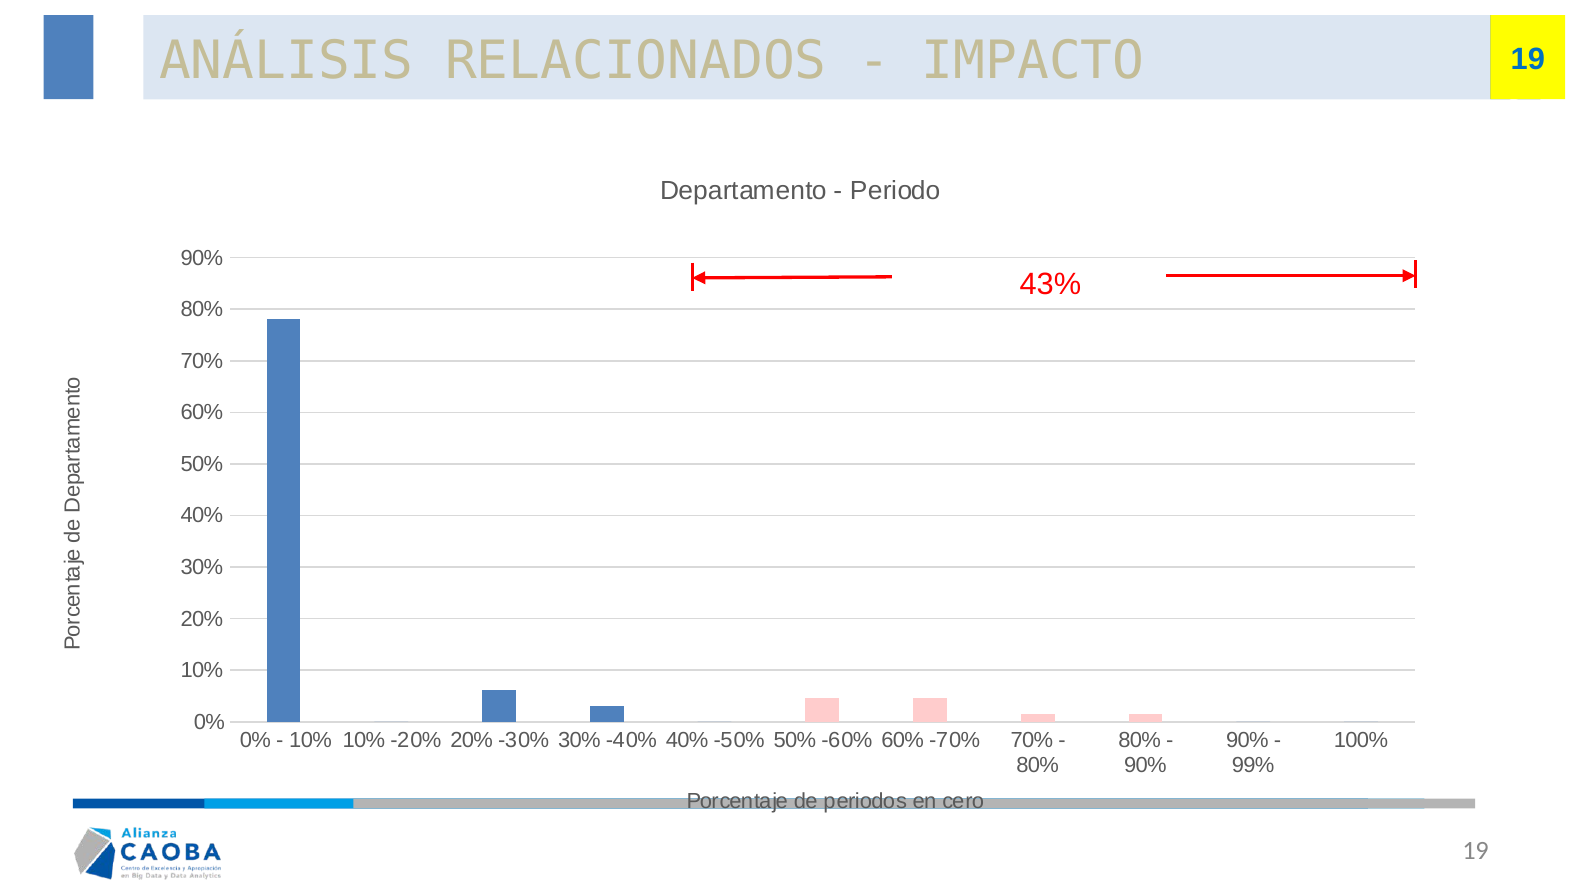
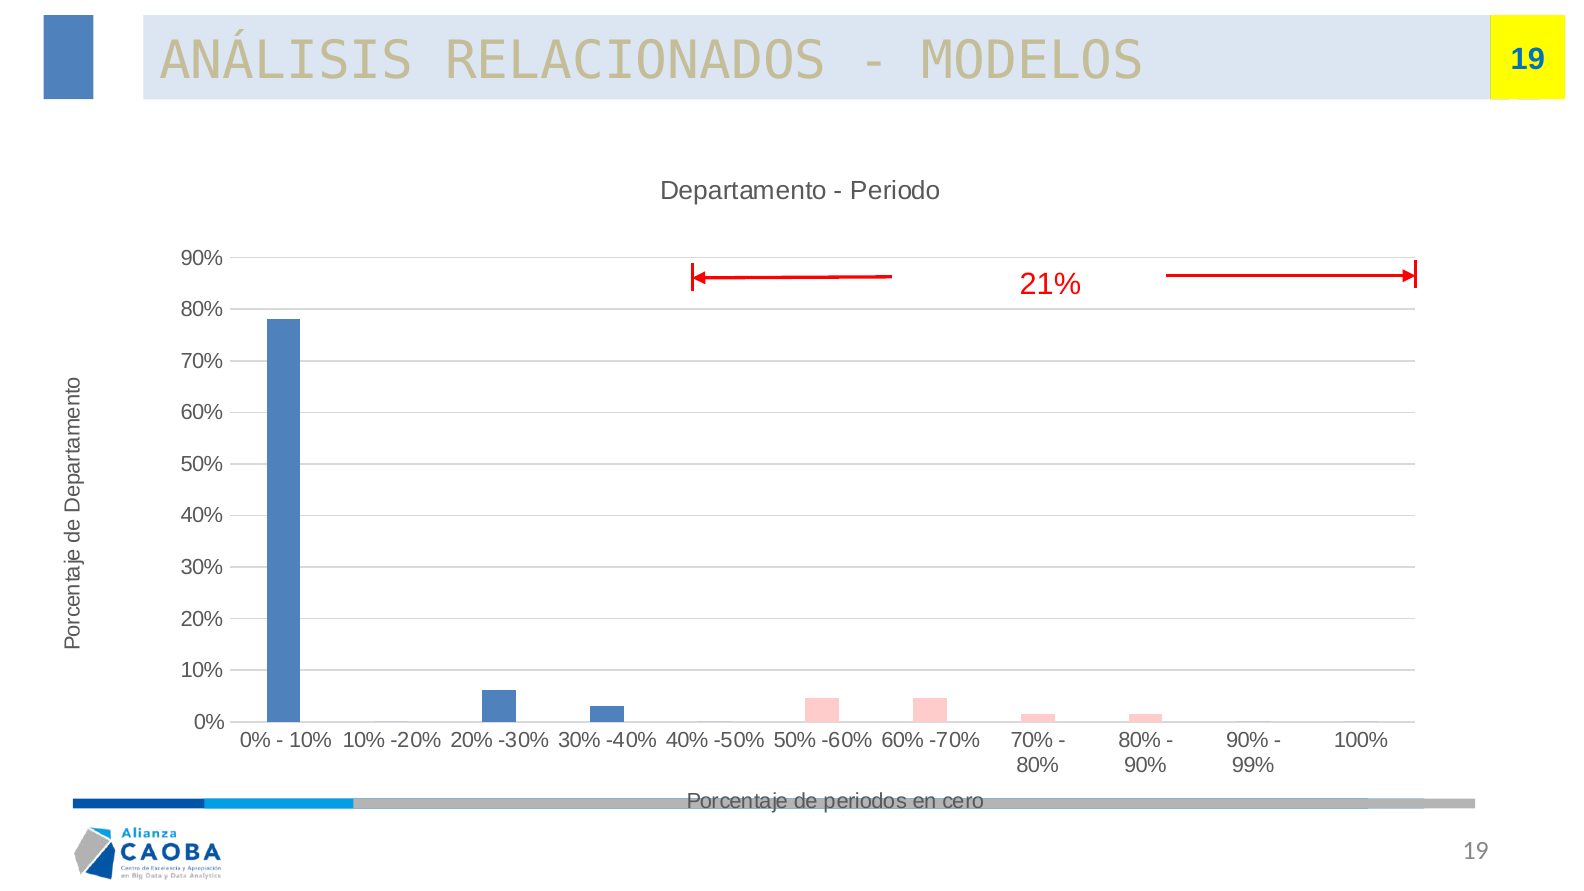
IMPACTO: IMPACTO -> MODELOS (1033, 61)
43%: 43% -> 21% (1050, 284)
